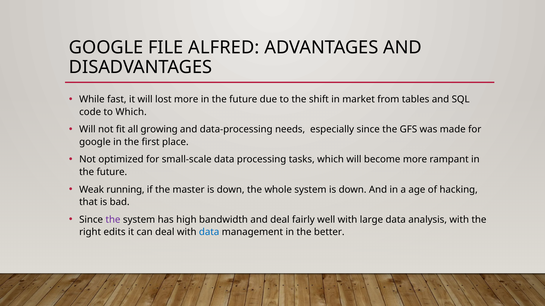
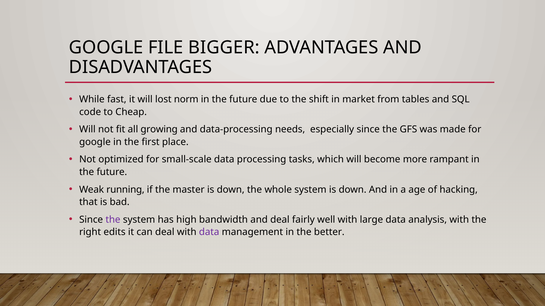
ALFRED: ALFRED -> BIGGER (224, 48)
lost more: more -> norm (186, 100)
to Which: Which -> Cheap (131, 112)
data colour: blue -> purple (209, 232)
